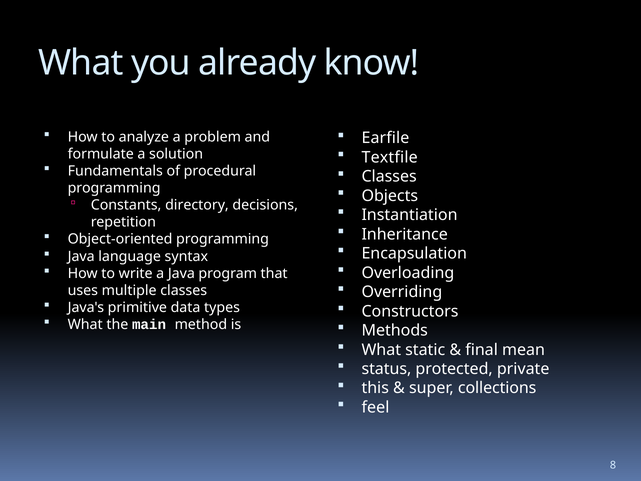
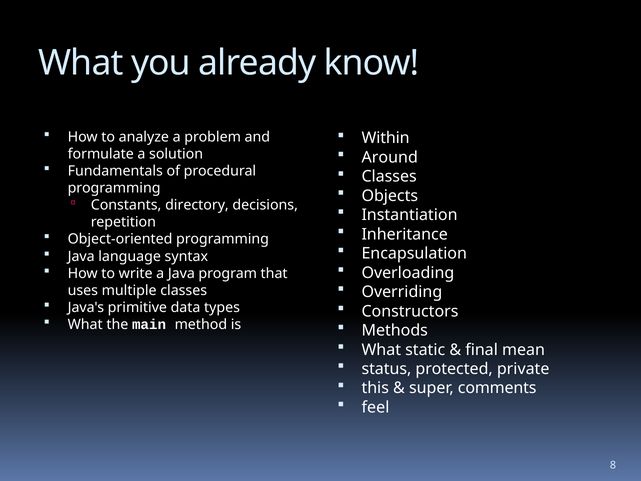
Earfile: Earfile -> Within (386, 138)
Textfile: Textfile -> Around (390, 157)
collections: collections -> comments (497, 388)
